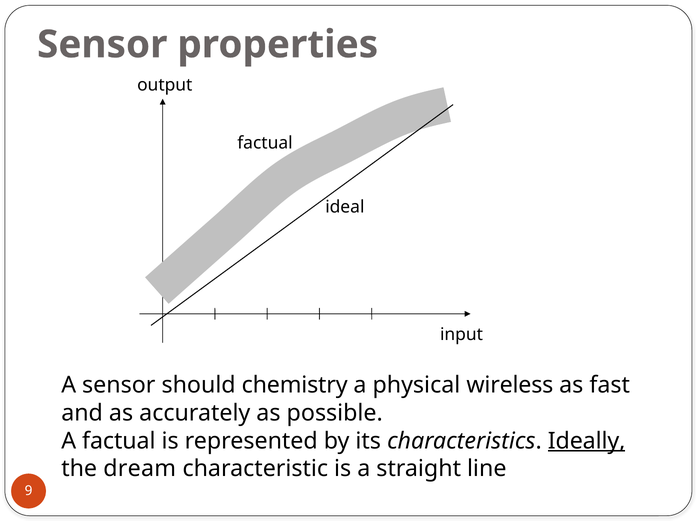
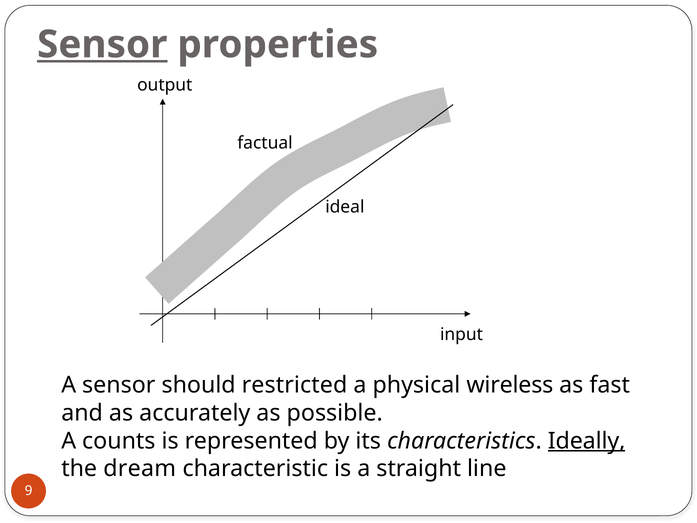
Sensor underline: none -> present (102, 44)
chemistry: chemistry -> restricted (294, 385)
A factual: factual -> counts (119, 441)
